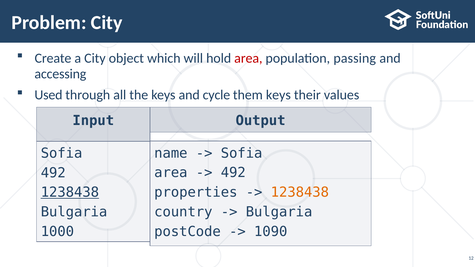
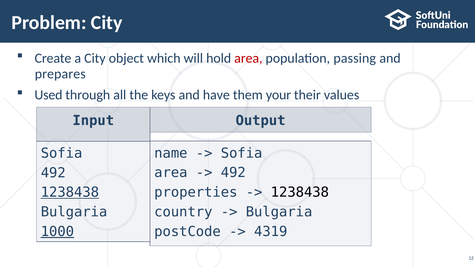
accessing: accessing -> prepares (60, 74)
cycle: cycle -> have (216, 95)
them keys: keys -> your (278, 95)
1238438 colour: orange -> black (300, 192)
1090: 1090 -> 4319 (271, 232)
1000 underline: none -> present (57, 232)
